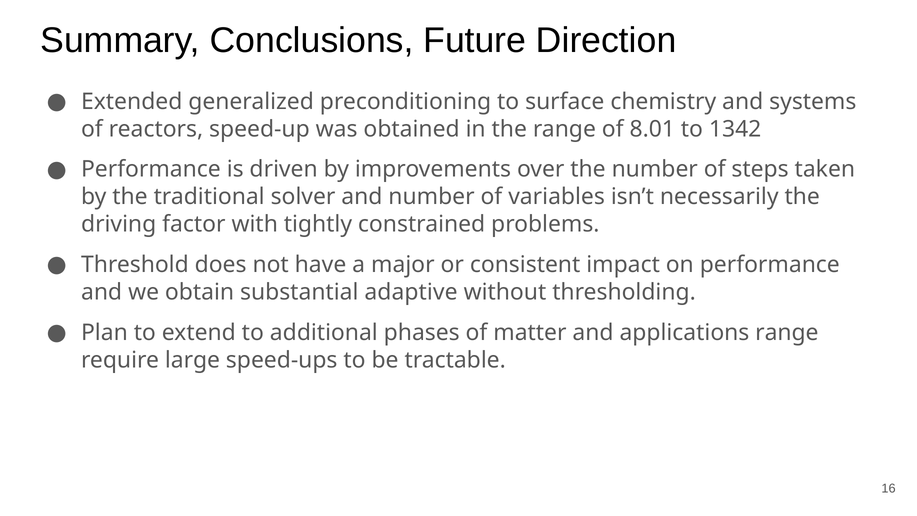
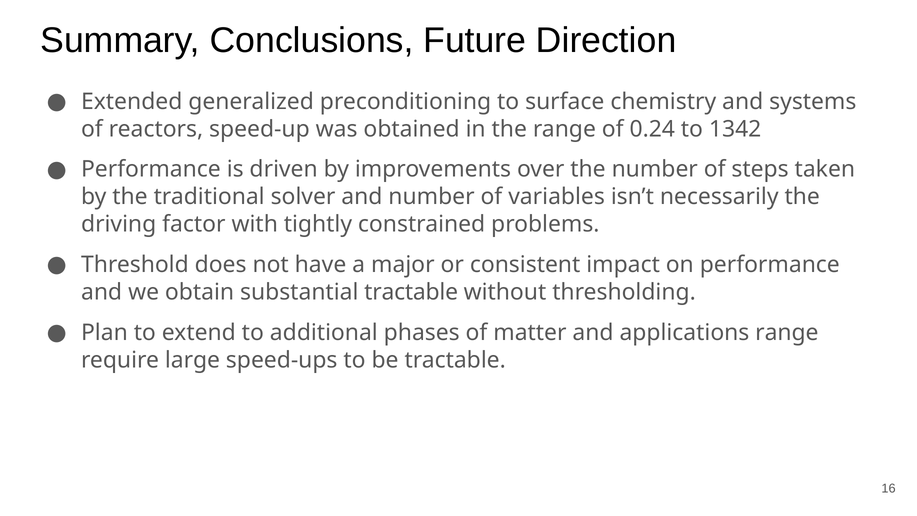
8.01: 8.01 -> 0.24 (652, 129)
substantial adaptive: adaptive -> tractable (411, 292)
